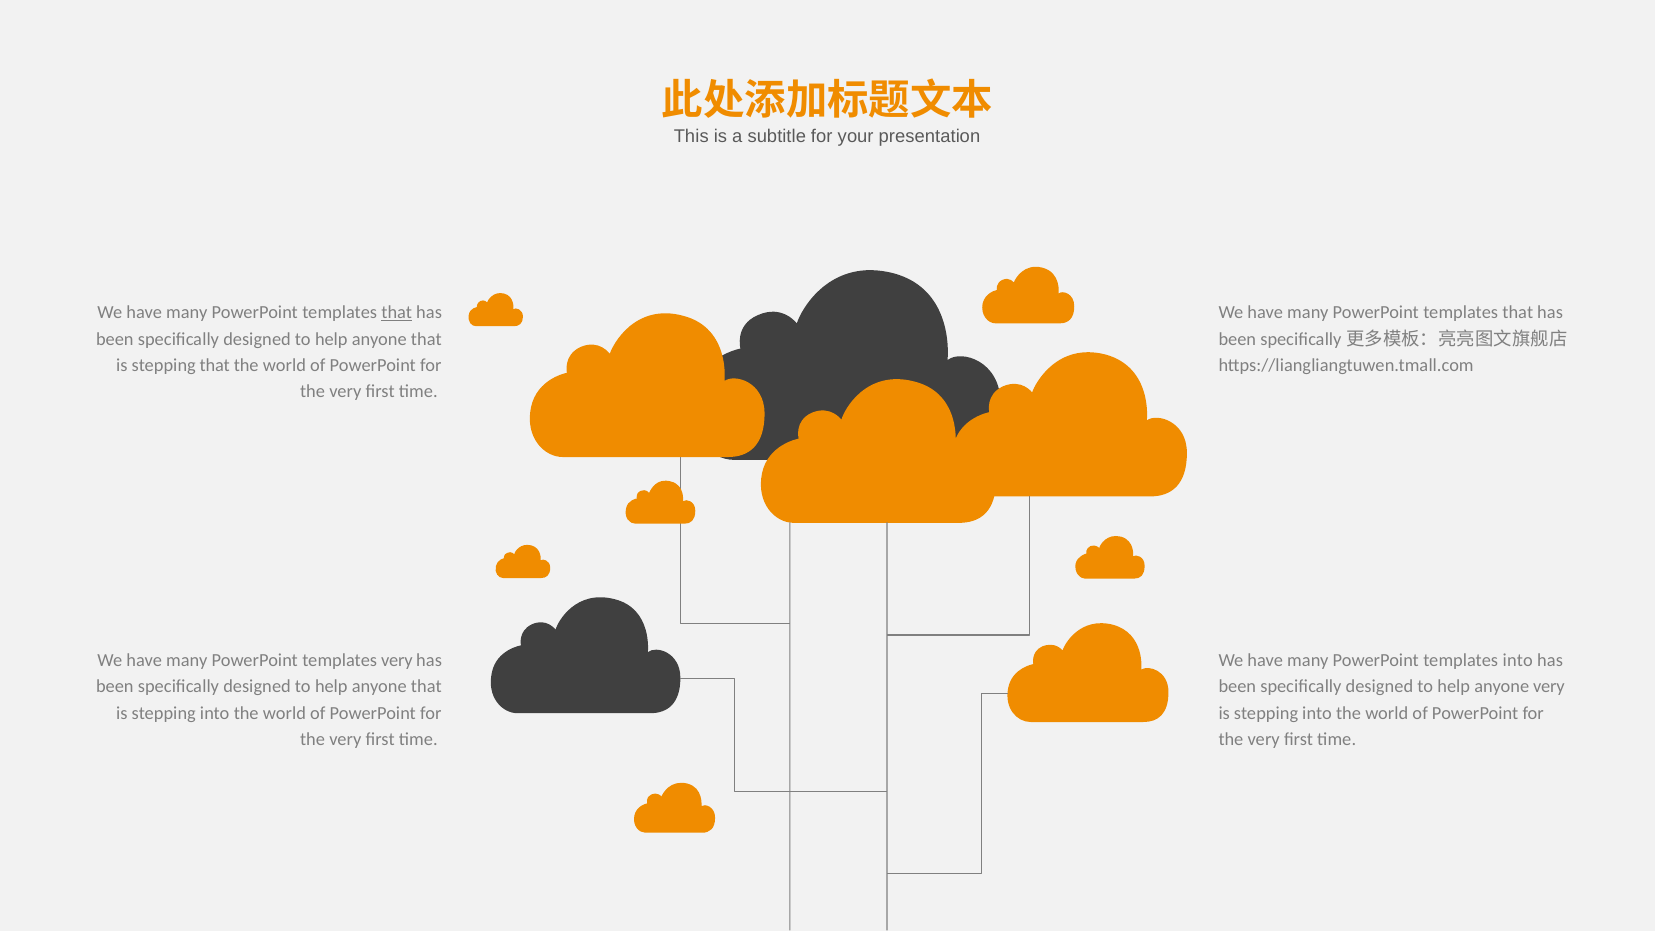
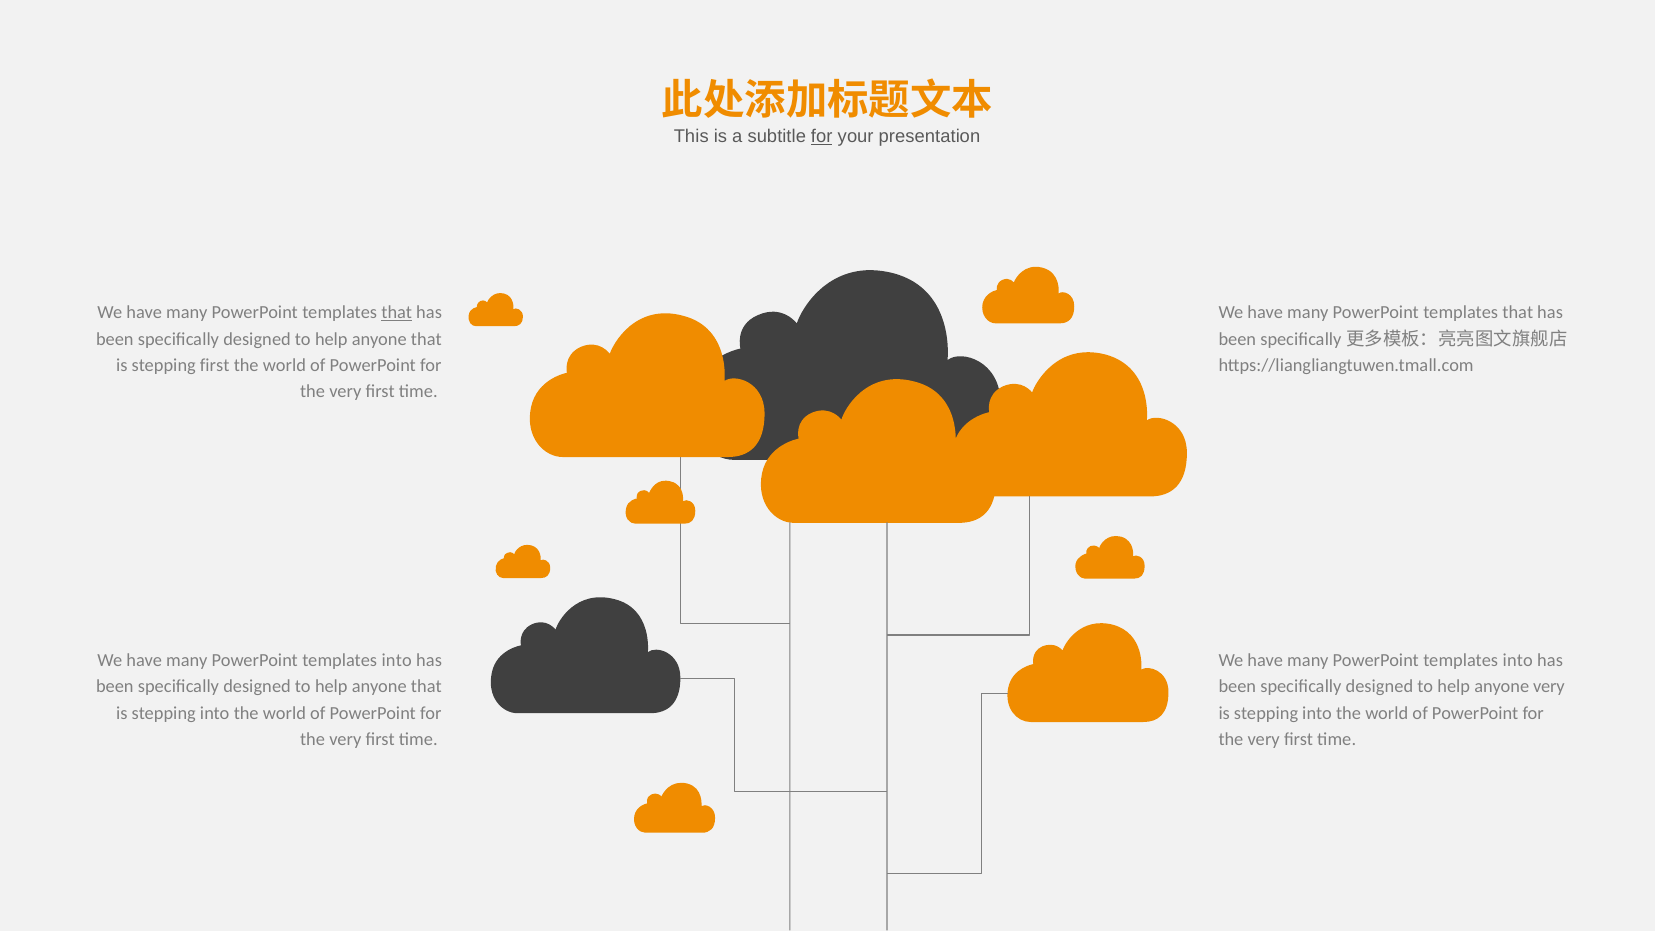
for underline: none -> present (822, 136)
stepping that: that -> first (215, 365)
very: very -> into (397, 660)
